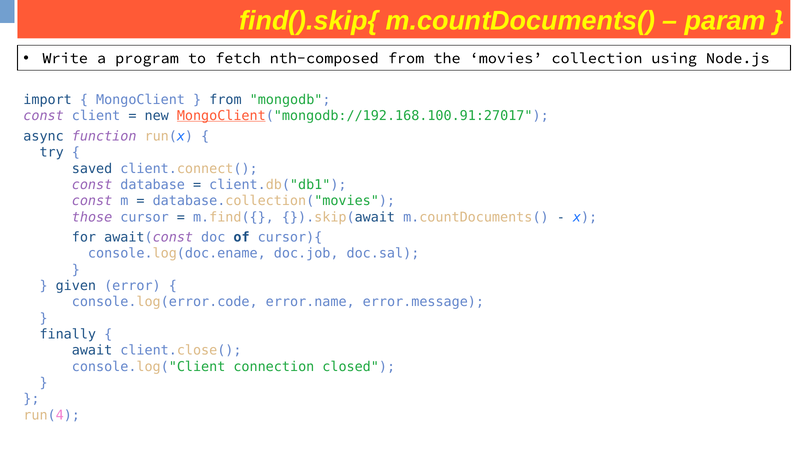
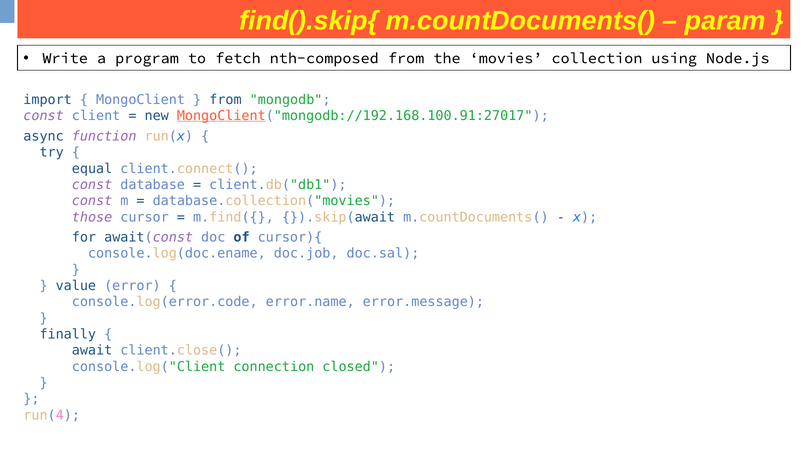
saved: saved -> equal (92, 168)
given: given -> value (76, 285)
